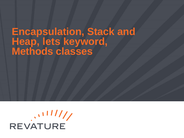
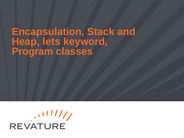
Methods: Methods -> Program (32, 51)
